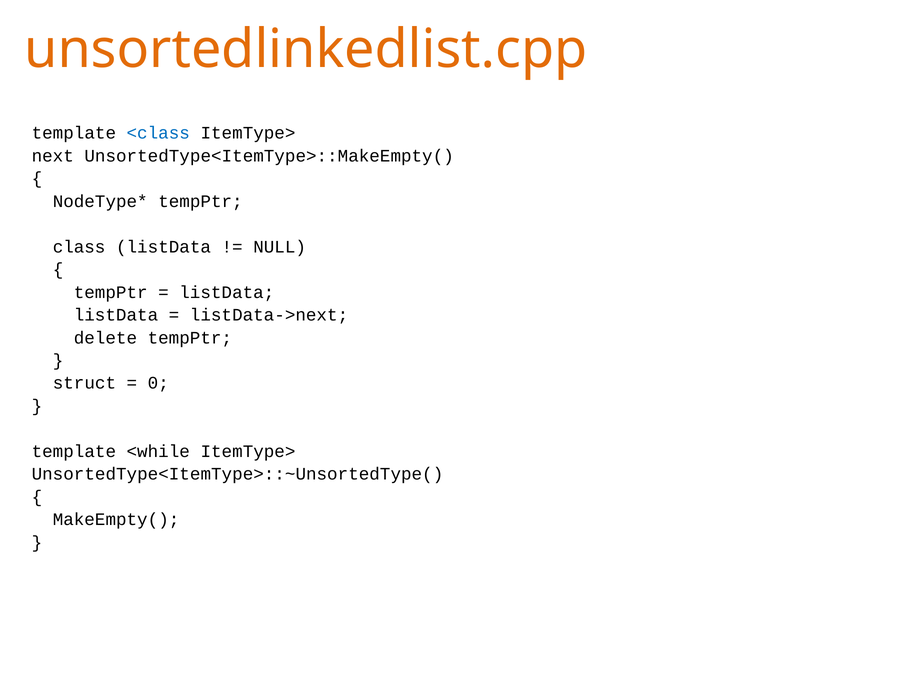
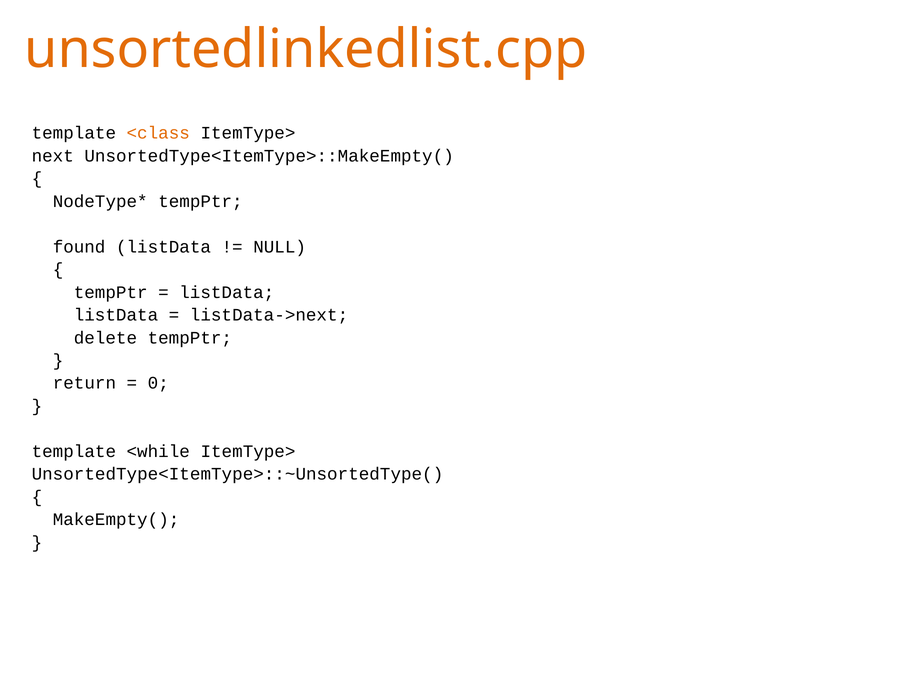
<class colour: blue -> orange (158, 133)
class: class -> found (79, 247)
struct: struct -> return (84, 383)
